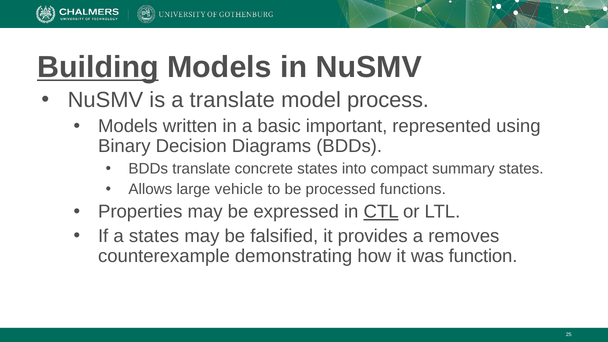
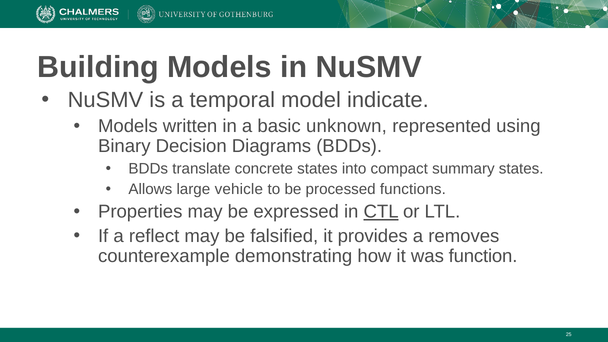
Building underline: present -> none (98, 67)
a translate: translate -> temporal (232, 100)
process: process -> indicate (388, 100)
important: important -> unknown (346, 126)
a states: states -> reflect (154, 236)
